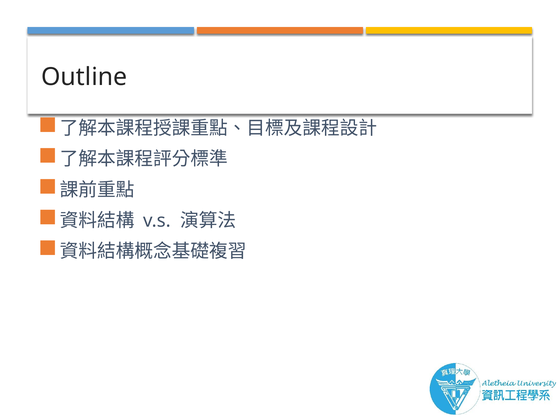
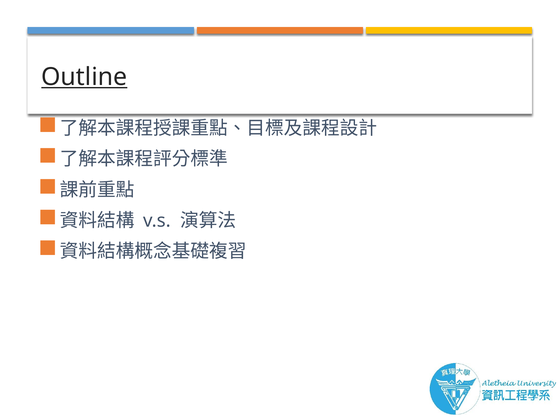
Outline underline: none -> present (84, 77)
